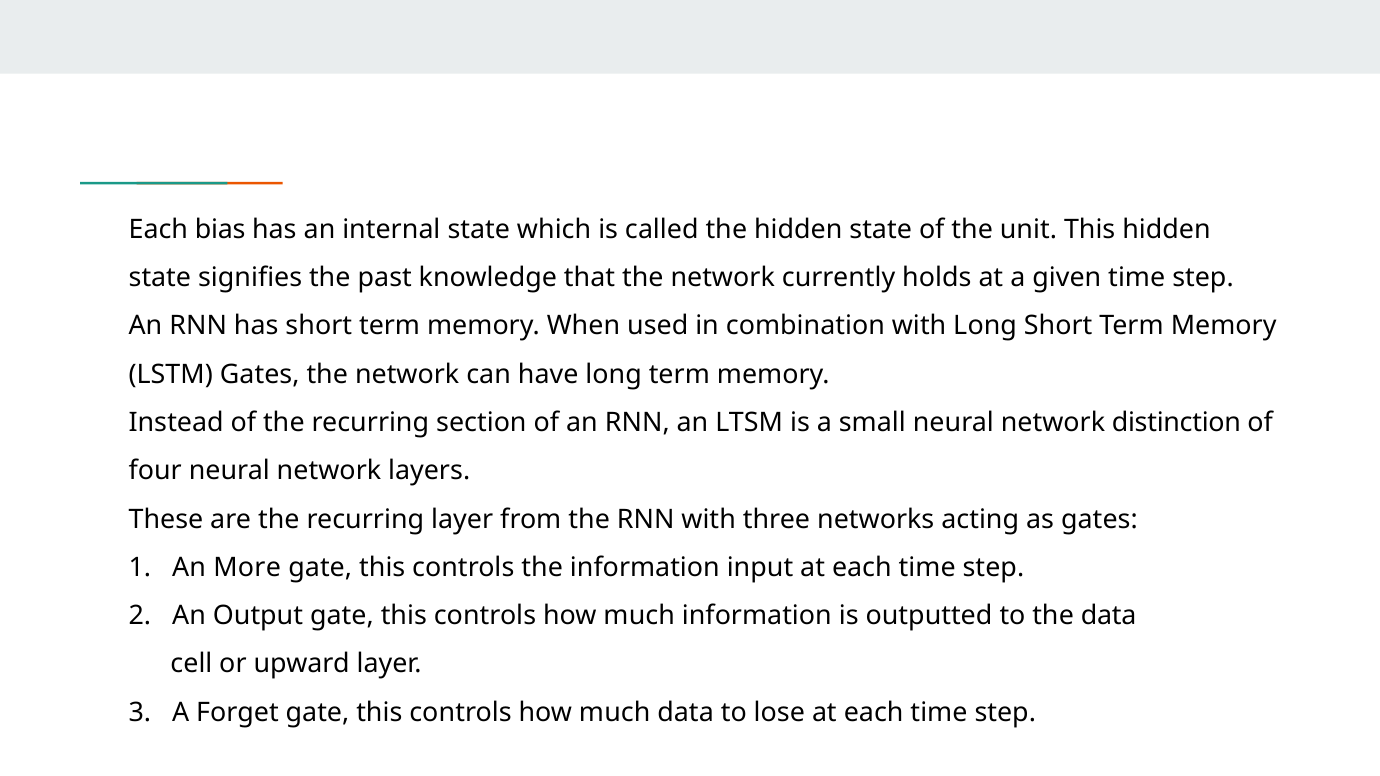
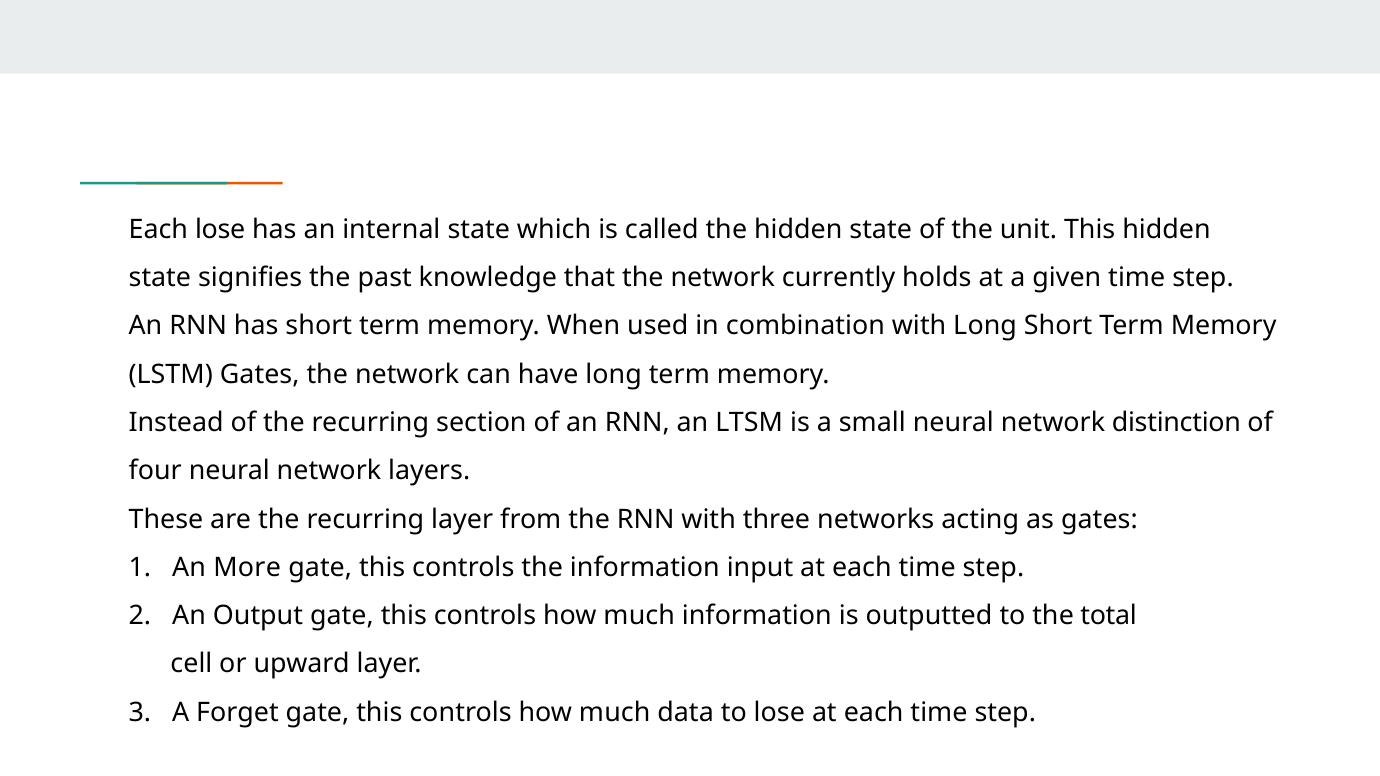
Each bias: bias -> lose (220, 230)
the data: data -> total (1109, 616)
